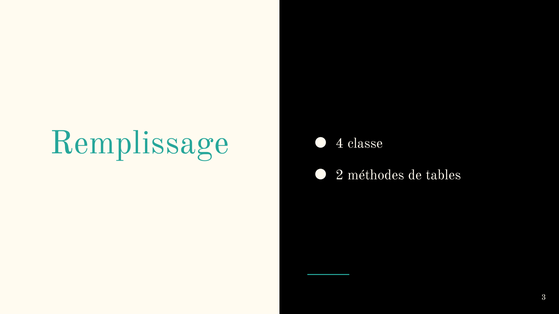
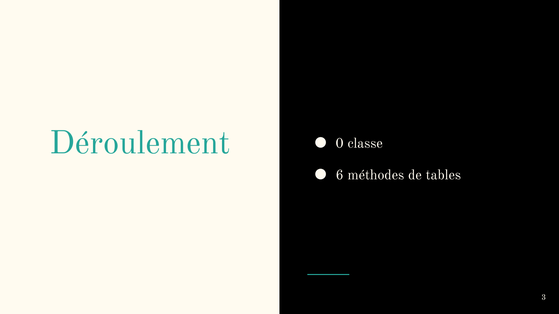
Remplissage: Remplissage -> Déroulement (140, 143)
4: 4 -> 0 (340, 144)
2: 2 -> 6 (340, 175)
